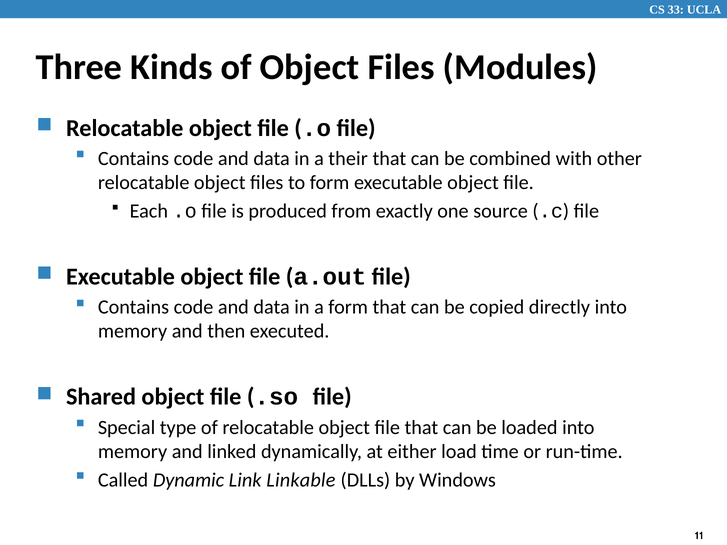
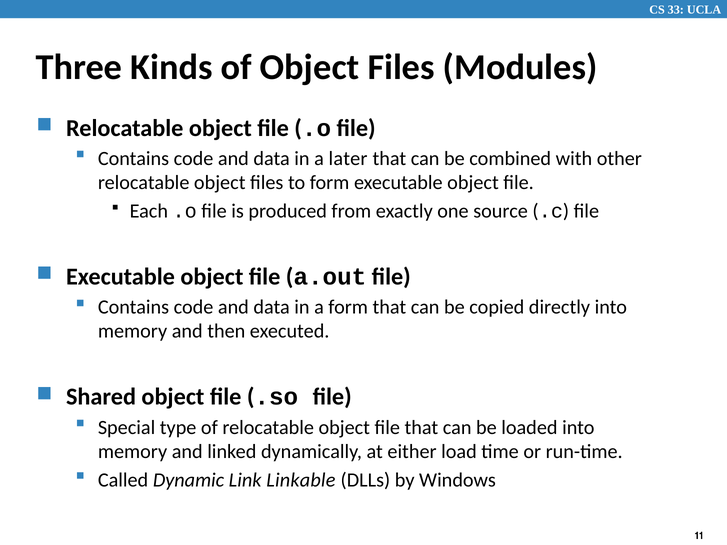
their: their -> later (348, 159)
